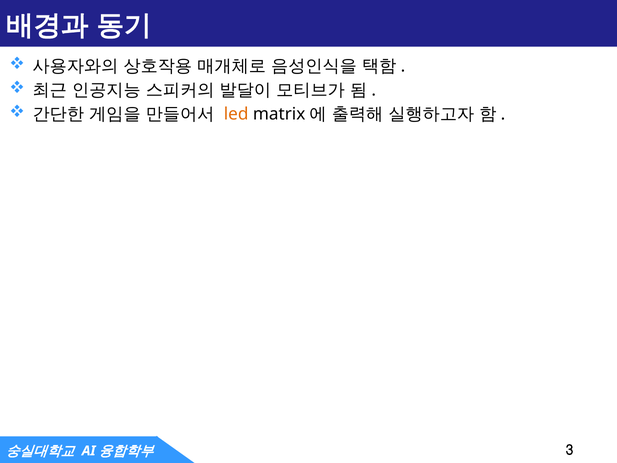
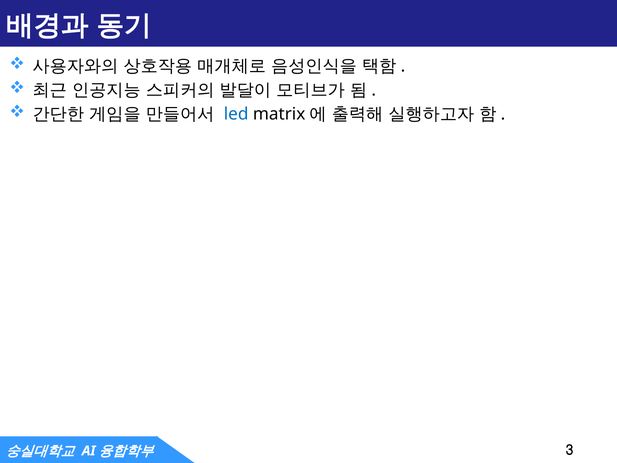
led colour: orange -> blue (236, 114)
